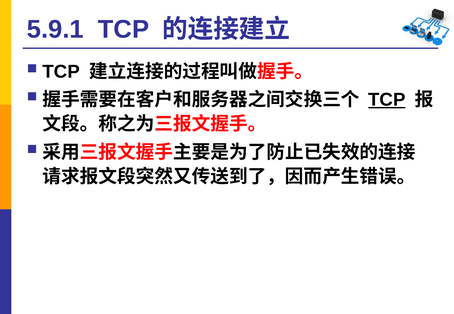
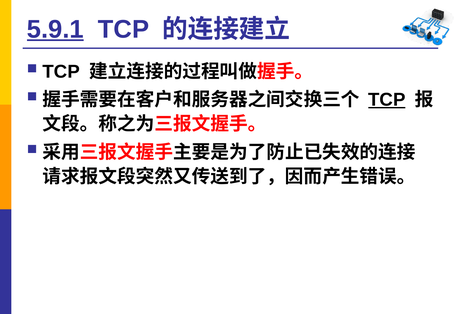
5.9.1 underline: none -> present (55, 29)
